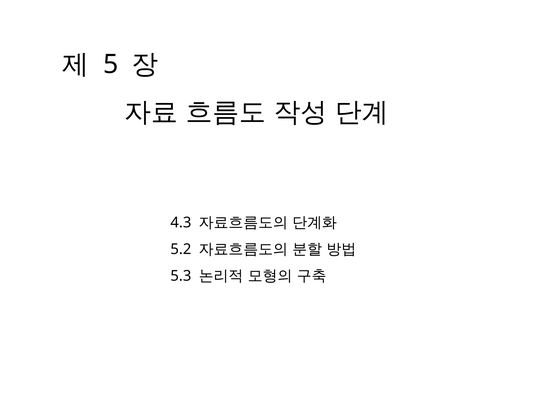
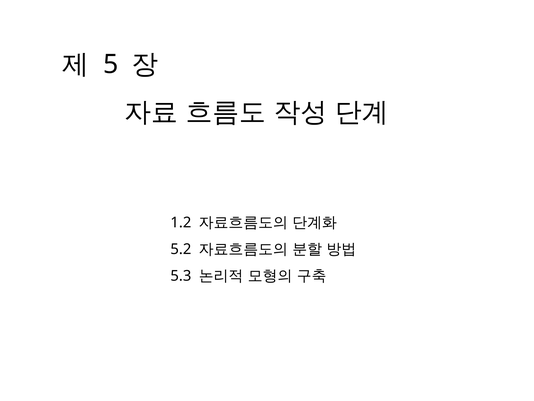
4.3: 4.3 -> 1.2 (181, 222)
